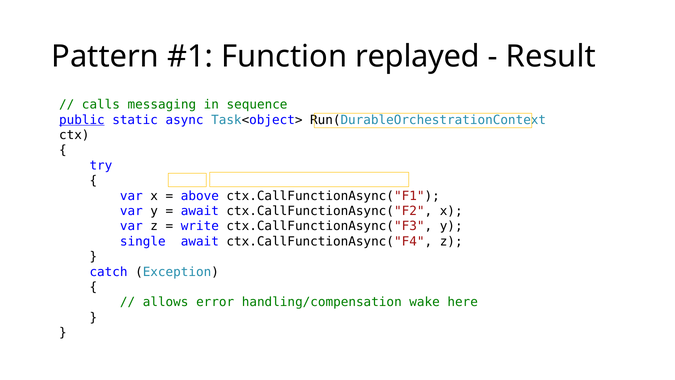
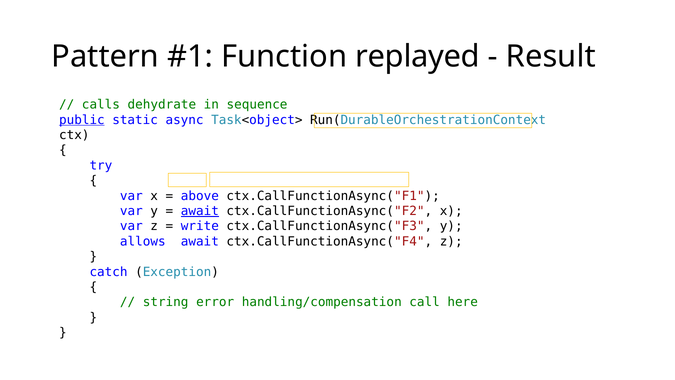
messaging: messaging -> dehydrate (162, 105)
await underline: none -> present (200, 211)
single: single -> allows (143, 241)
allows: allows -> string (166, 302)
wake: wake -> call (425, 302)
